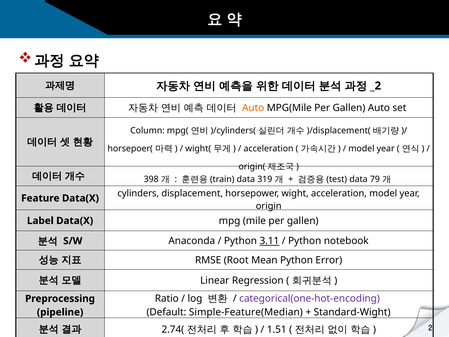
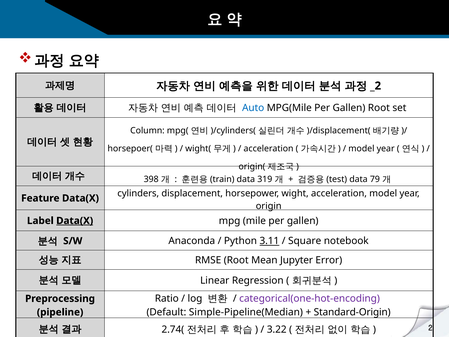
Auto colour: orange -> blue (253, 108)
Gallen Auto: Auto -> Root (379, 108)
Data(X underline: none -> present (75, 221)
Python: Python -> Square (305, 241)
Mean Python: Python -> Jupyter (297, 260)
Simple-Feature(Median: Simple-Feature(Median -> Simple-Pipeline(Median (246, 312)
Standard-Wight: Standard-Wight -> Standard-Origin (352, 312)
1.51: 1.51 -> 3.22 (277, 329)
